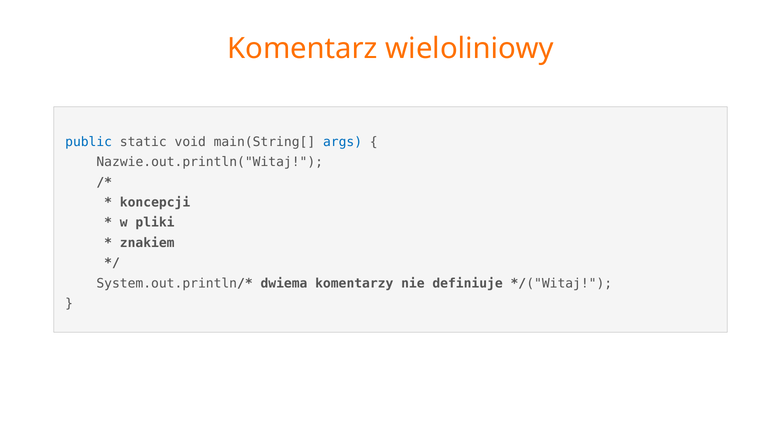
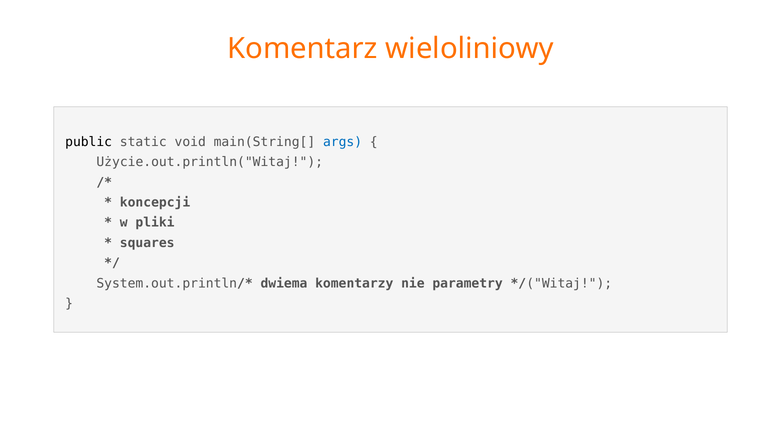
public colour: blue -> black (89, 142)
Nazwie.out.println("Witaj: Nazwie.out.println("Witaj -> Użycie.out.println("Witaj (210, 162)
znakiem: znakiem -> squares (147, 243)
definiuje: definiuje -> parametry (468, 284)
